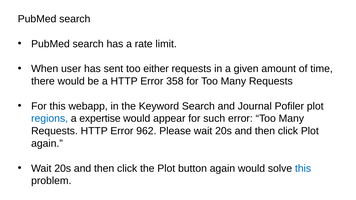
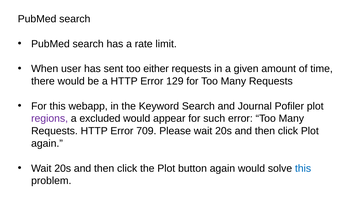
358: 358 -> 129 (175, 81)
regions colour: blue -> purple (50, 119)
expertise: expertise -> excluded (100, 119)
962: 962 -> 709 (146, 131)
